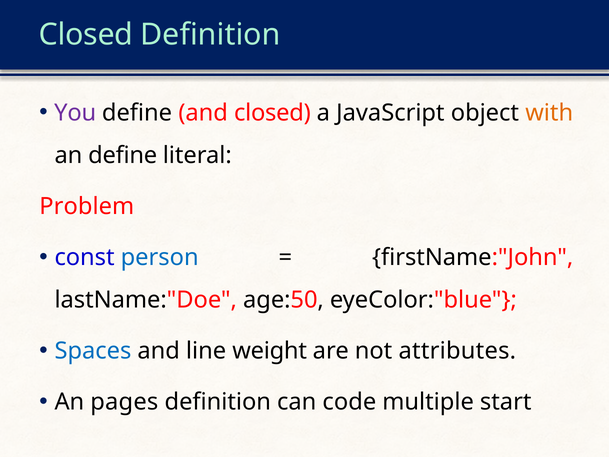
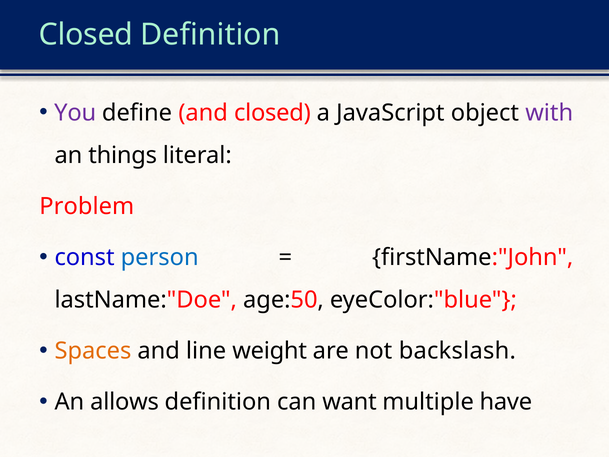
with colour: orange -> purple (549, 113)
an define: define -> things (123, 155)
Spaces colour: blue -> orange (93, 351)
attributes: attributes -> backslash (457, 351)
pages: pages -> allows (125, 402)
code: code -> want (350, 402)
start: start -> have (506, 402)
